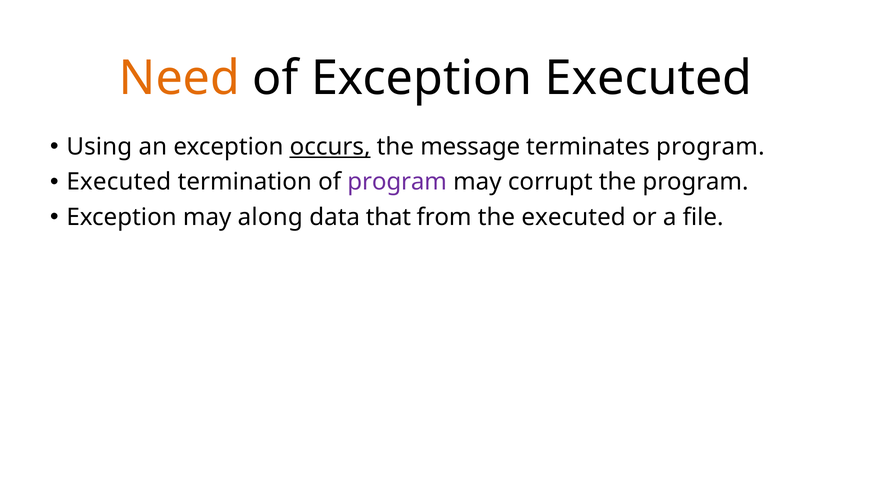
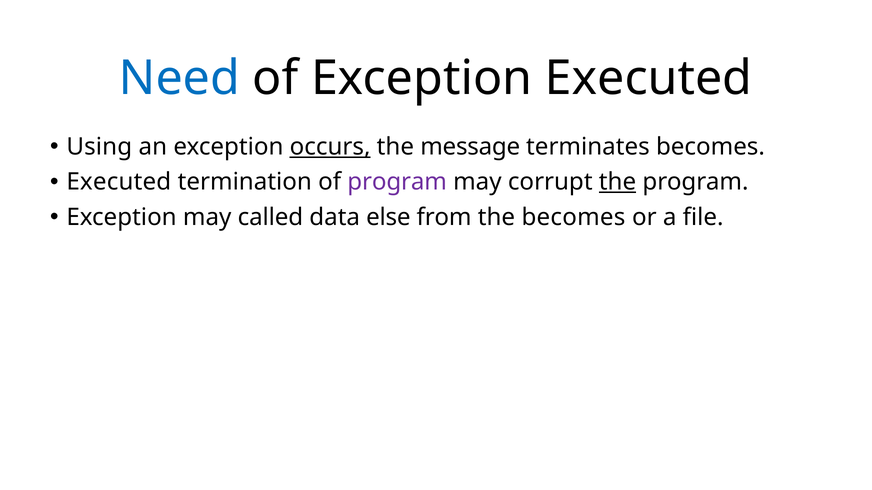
Need colour: orange -> blue (179, 78)
terminates program: program -> becomes (710, 147)
the underline: none -> present (617, 182)
along: along -> called (270, 217)
that: that -> else (388, 217)
the executed: executed -> becomes (573, 217)
